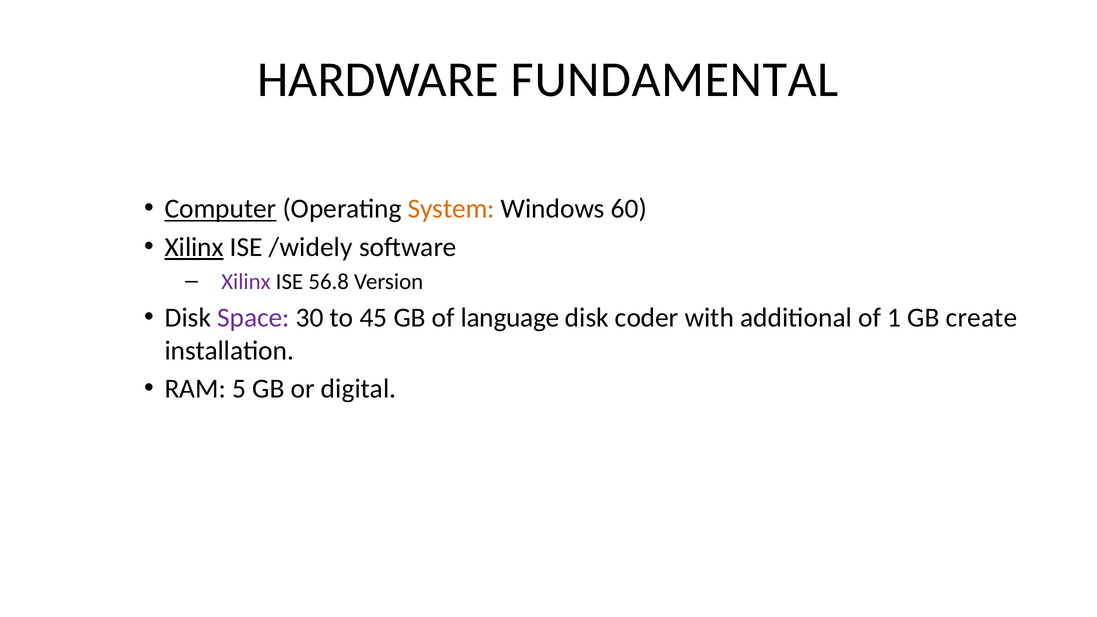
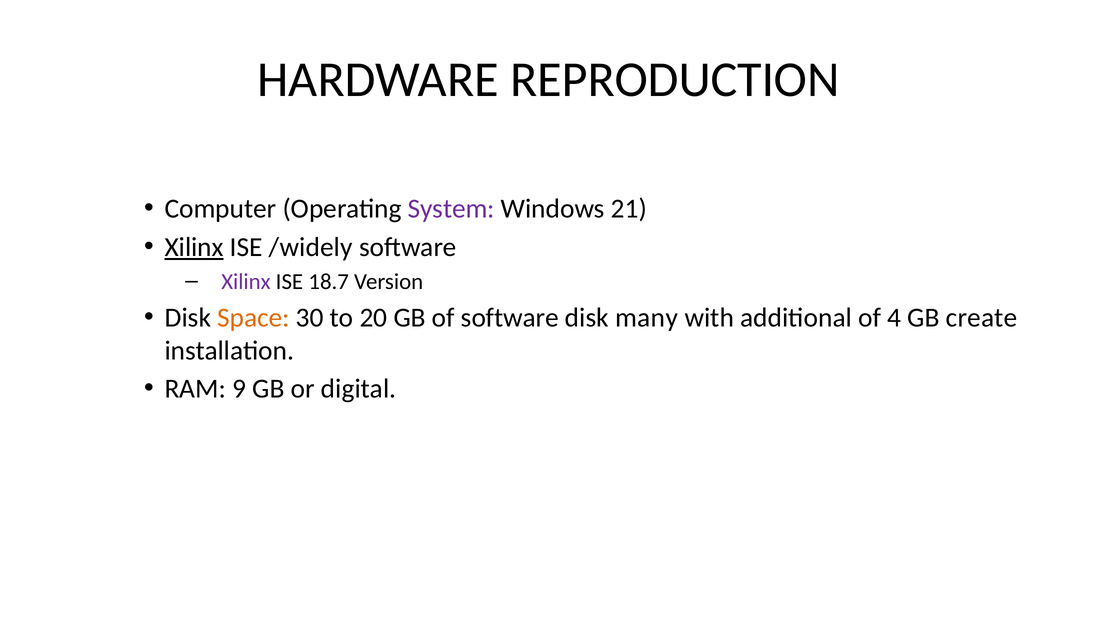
FUNDAMENTAL: FUNDAMENTAL -> REPRODUCTION (675, 80)
Computer underline: present -> none (221, 209)
System colour: orange -> purple (451, 209)
60: 60 -> 21 (629, 209)
56.8: 56.8 -> 18.7 (329, 282)
Space colour: purple -> orange (253, 318)
45: 45 -> 20 (373, 318)
of language: language -> software (510, 318)
coder: coder -> many (647, 318)
1: 1 -> 4 (894, 318)
5: 5 -> 9 (239, 389)
